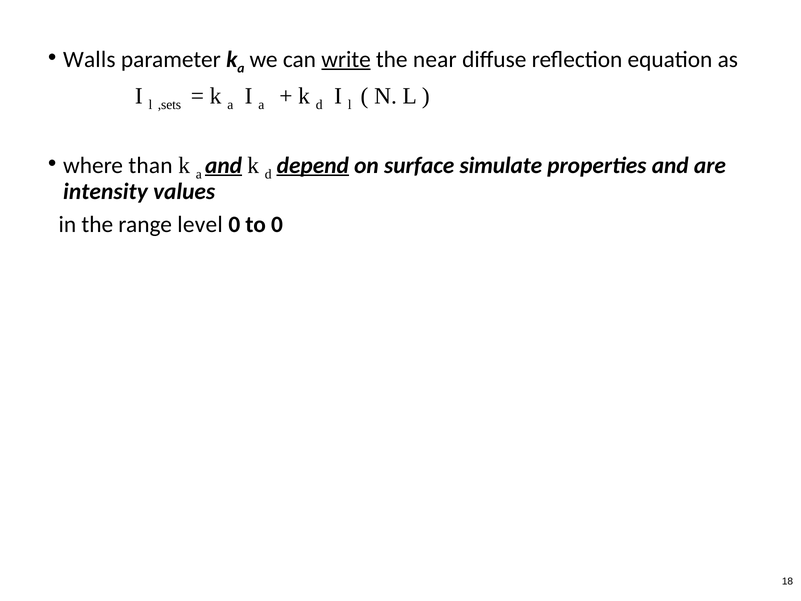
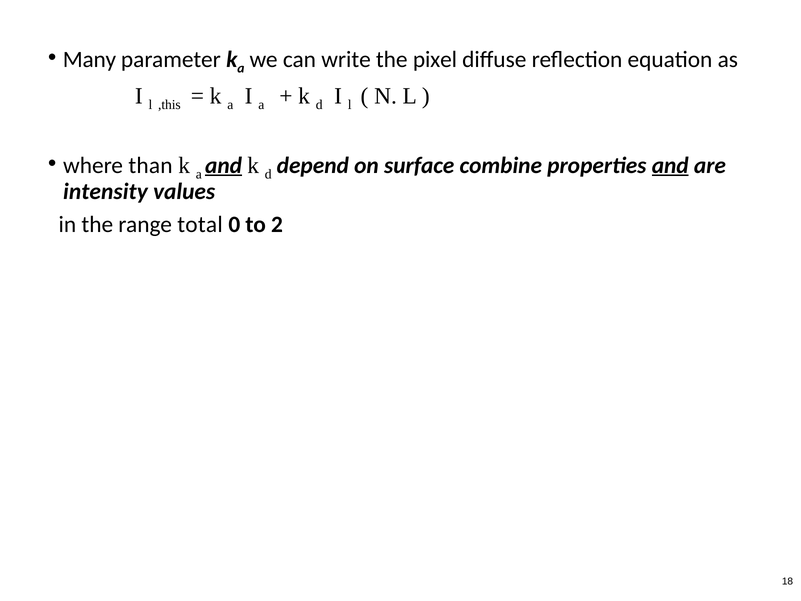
Walls: Walls -> Many (90, 59)
write underline: present -> none (346, 59)
near: near -> pixel (435, 59)
,sets: ,sets -> ,this (169, 105)
depend underline: present -> none (313, 165)
simulate: simulate -> combine (501, 165)
and underline: none -> present (670, 165)
level: level -> total (200, 224)
to 0: 0 -> 2 (277, 224)
